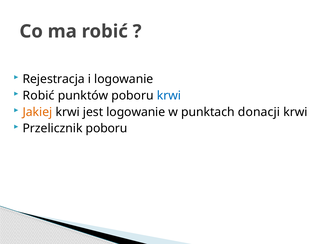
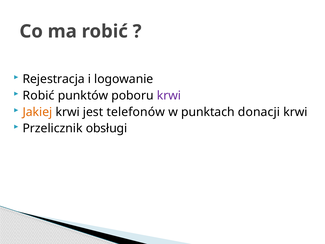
krwi colour: blue -> purple (169, 95)
jest logowanie: logowanie -> telefonów (136, 112)
Przelicznik poboru: poboru -> obsługi (107, 128)
